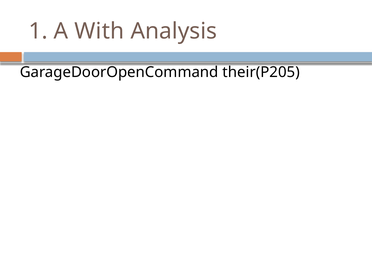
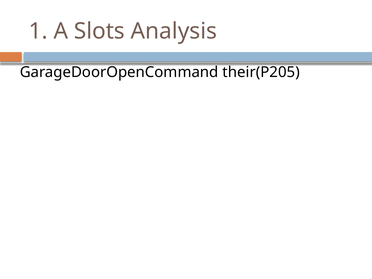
With: With -> Slots (99, 31)
